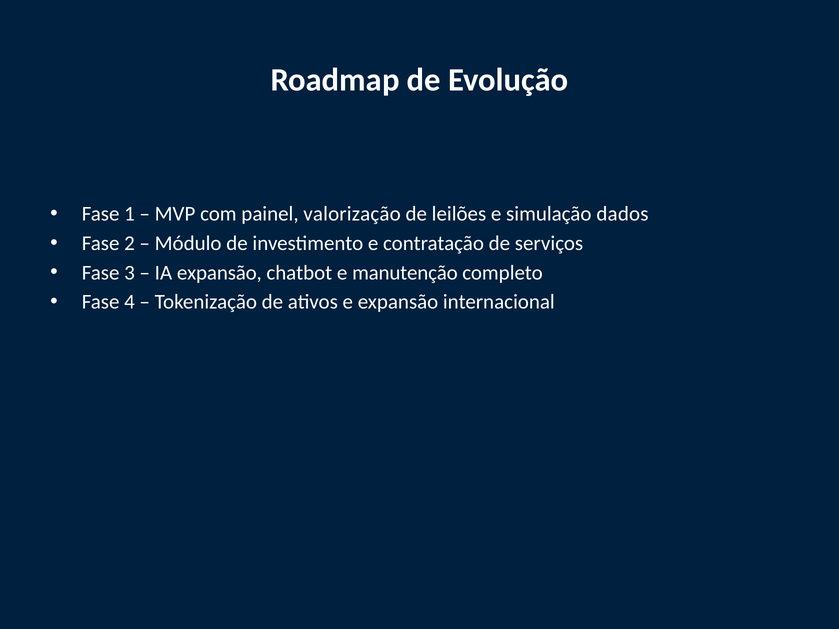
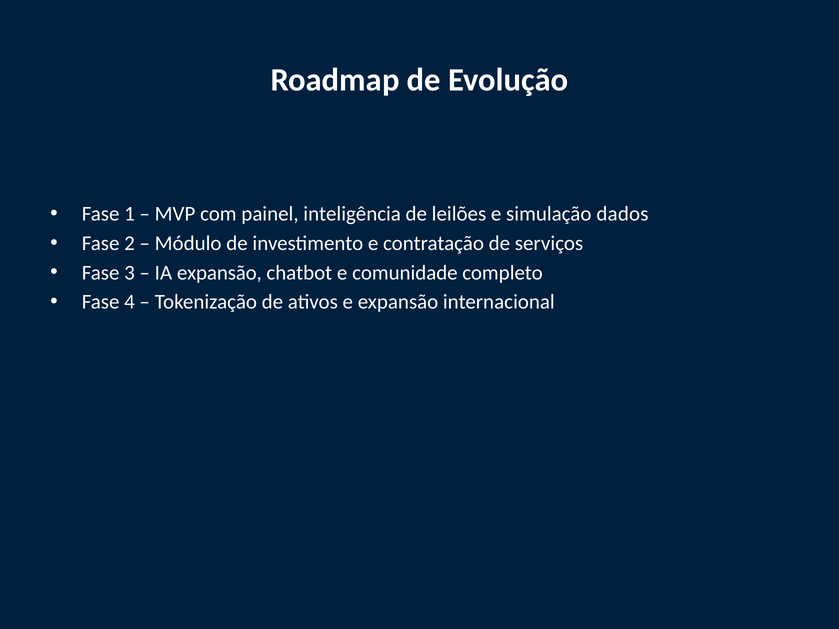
valorização: valorização -> inteligência (352, 214)
manutenção: manutenção -> comunidade (405, 273)
